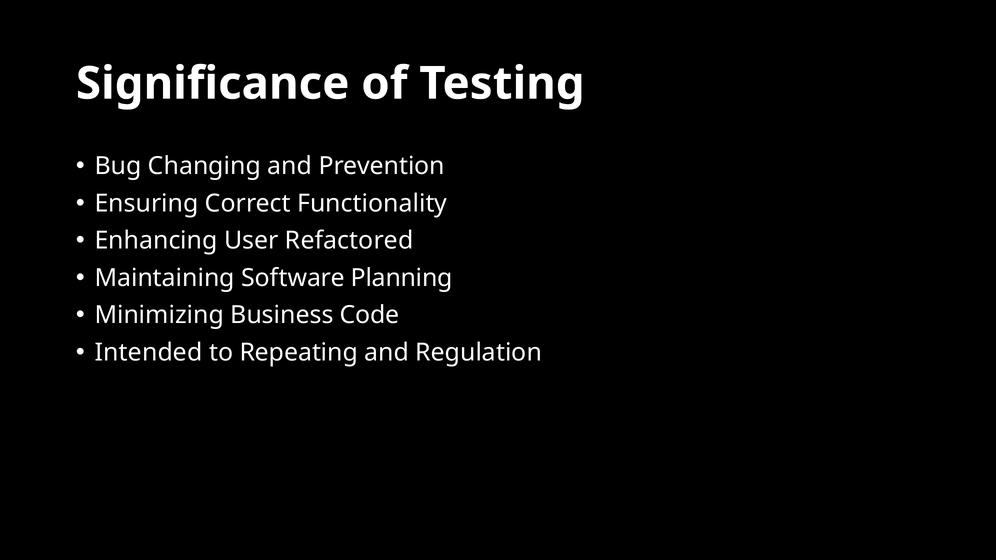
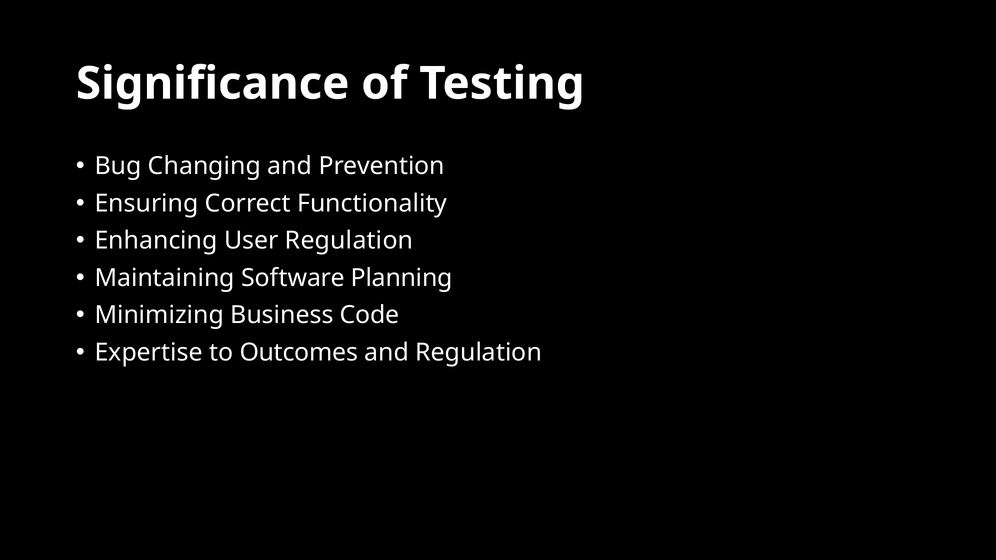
User Refactored: Refactored -> Regulation (349, 241)
Intended: Intended -> Expertise (149, 352)
Repeating: Repeating -> Outcomes (299, 352)
